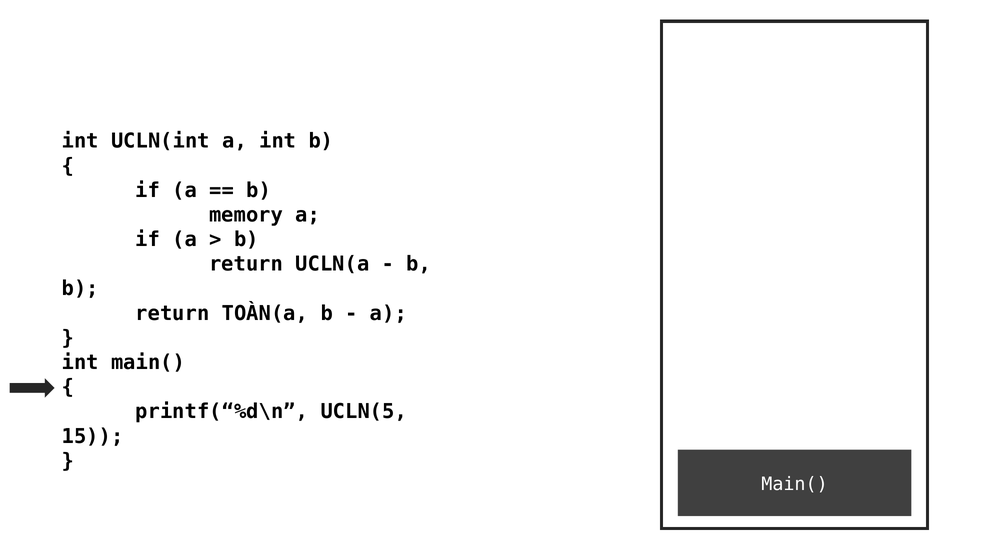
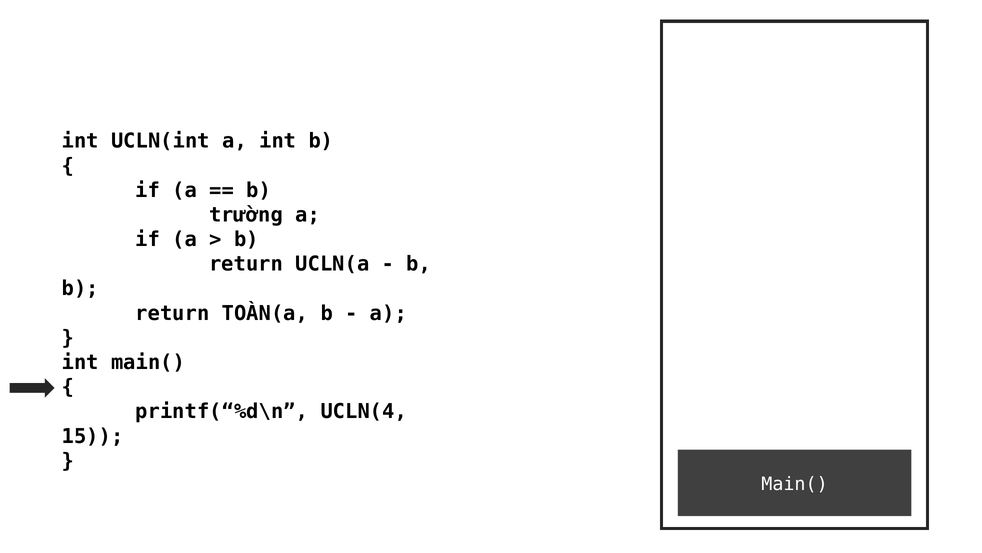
memory: memory -> trường (246, 215)
UCLN(5: UCLN(5 -> UCLN(4 (364, 411)
